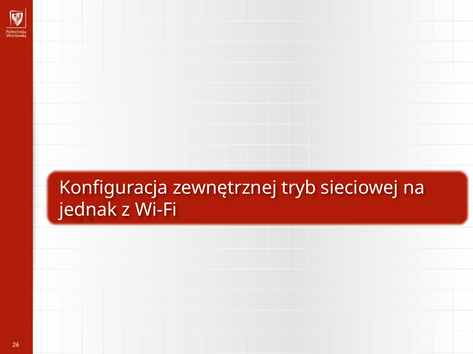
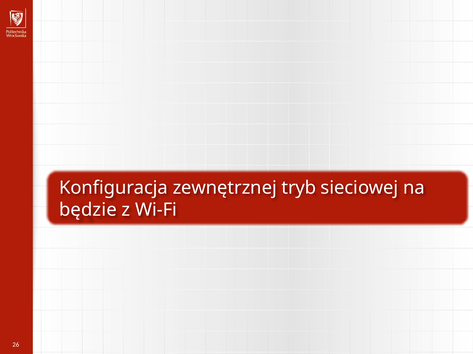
jednak: jednak -> będzie (88, 210)
